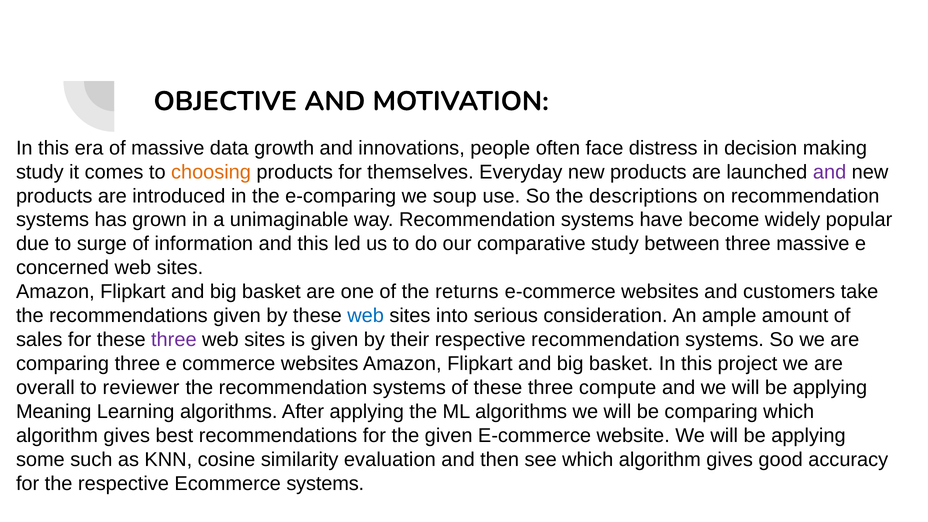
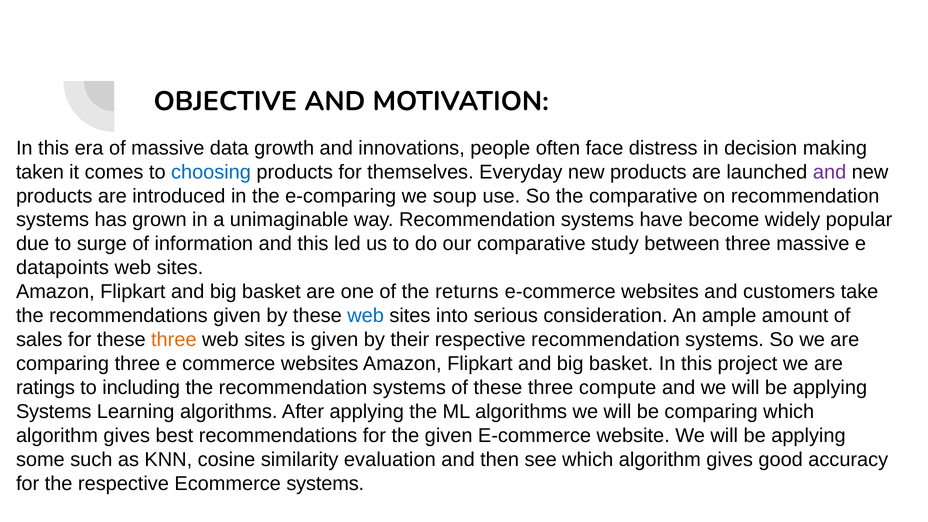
study: study -> taken (40, 172)
choosing colour: orange -> blue (211, 172)
the descriptions: descriptions -> comparative (643, 196)
concerned: concerned -> datapoints (62, 268)
three colour: purple -> orange (174, 340)
overall: overall -> ratings (45, 388)
reviewer: reviewer -> including (141, 388)
Meaning: Meaning -> Systems (54, 412)
